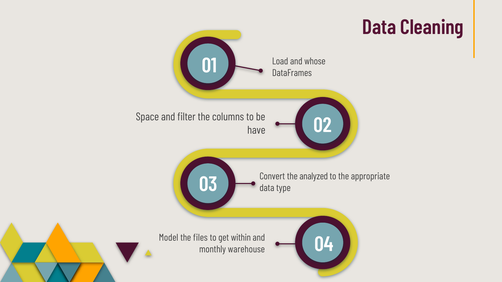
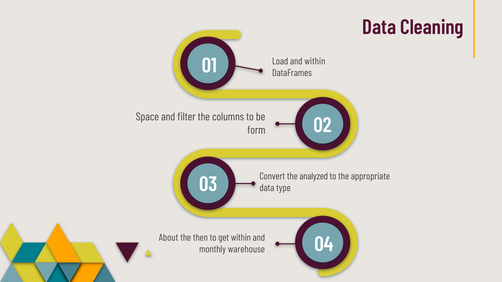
and whose: whose -> within (315, 61)
have: have -> form (256, 130)
Model: Model -> About (169, 238)
files: files -> then (200, 238)
